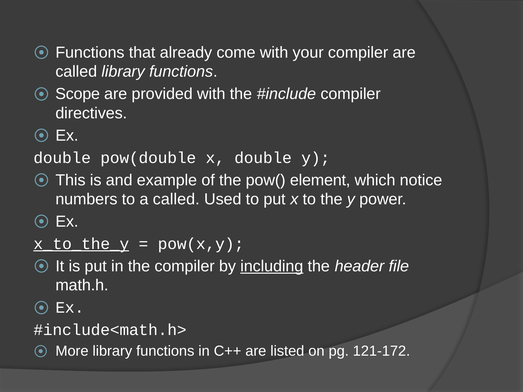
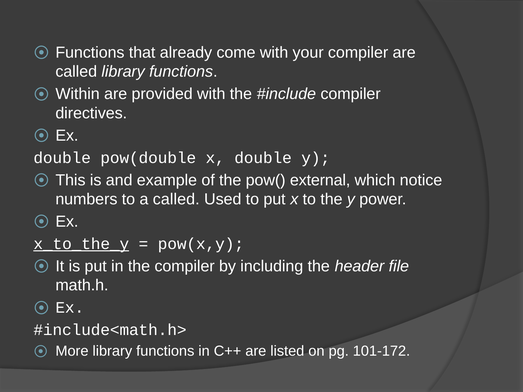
Scope: Scope -> Within (78, 94)
element: element -> external (320, 180)
including underline: present -> none (272, 266)
121-172: 121-172 -> 101-172 (381, 351)
